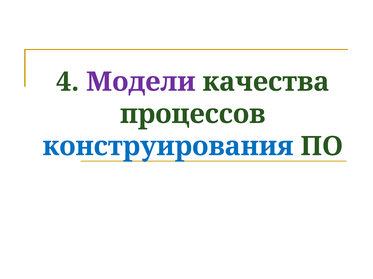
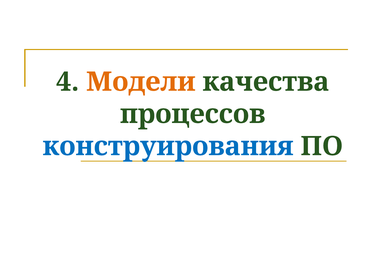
Модели colour: purple -> orange (141, 82)
